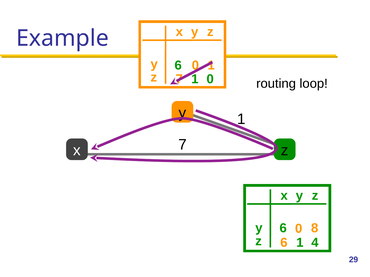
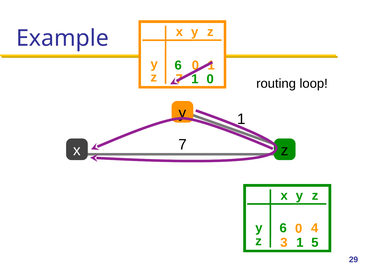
8: 8 -> 4 (315, 229)
z 6: 6 -> 3 (284, 243)
4: 4 -> 5 (315, 243)
